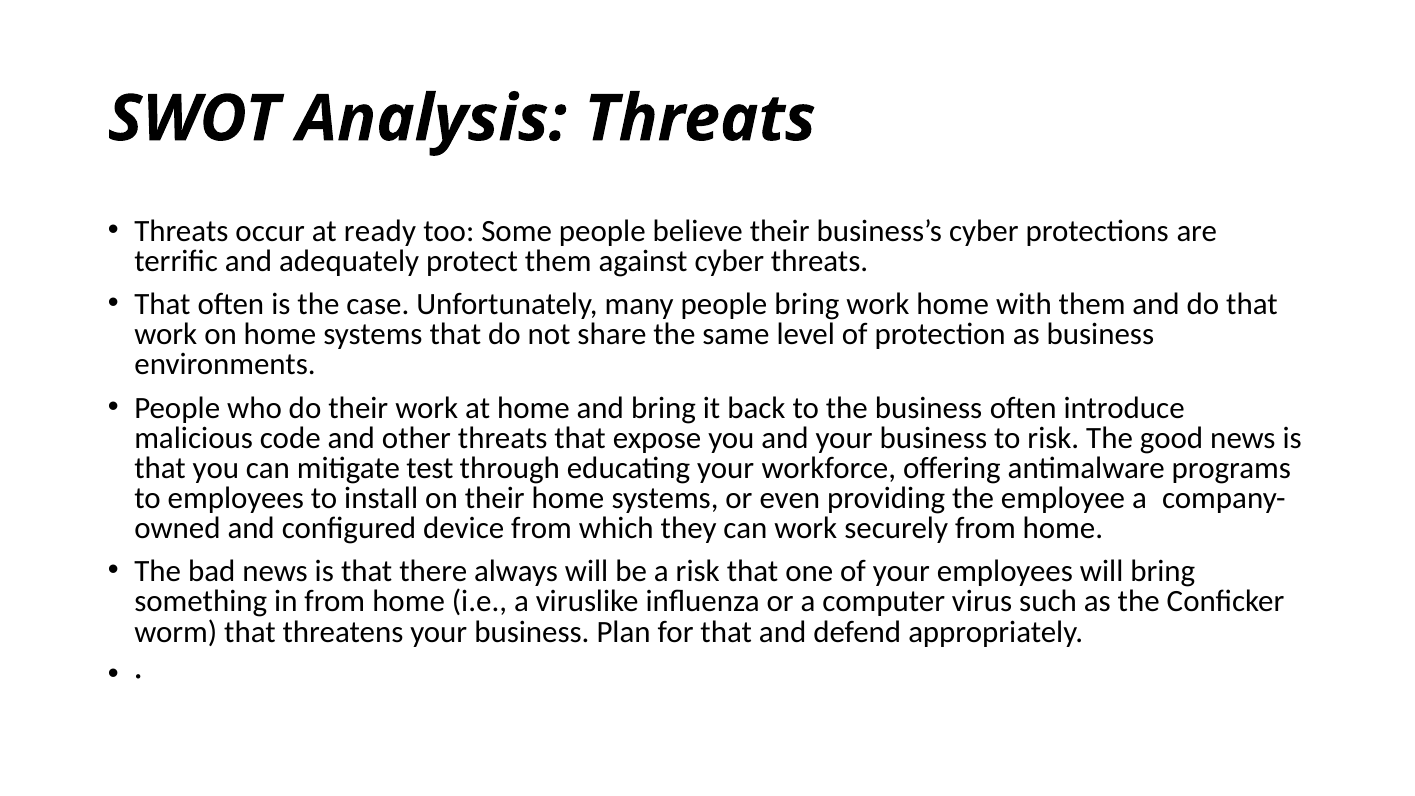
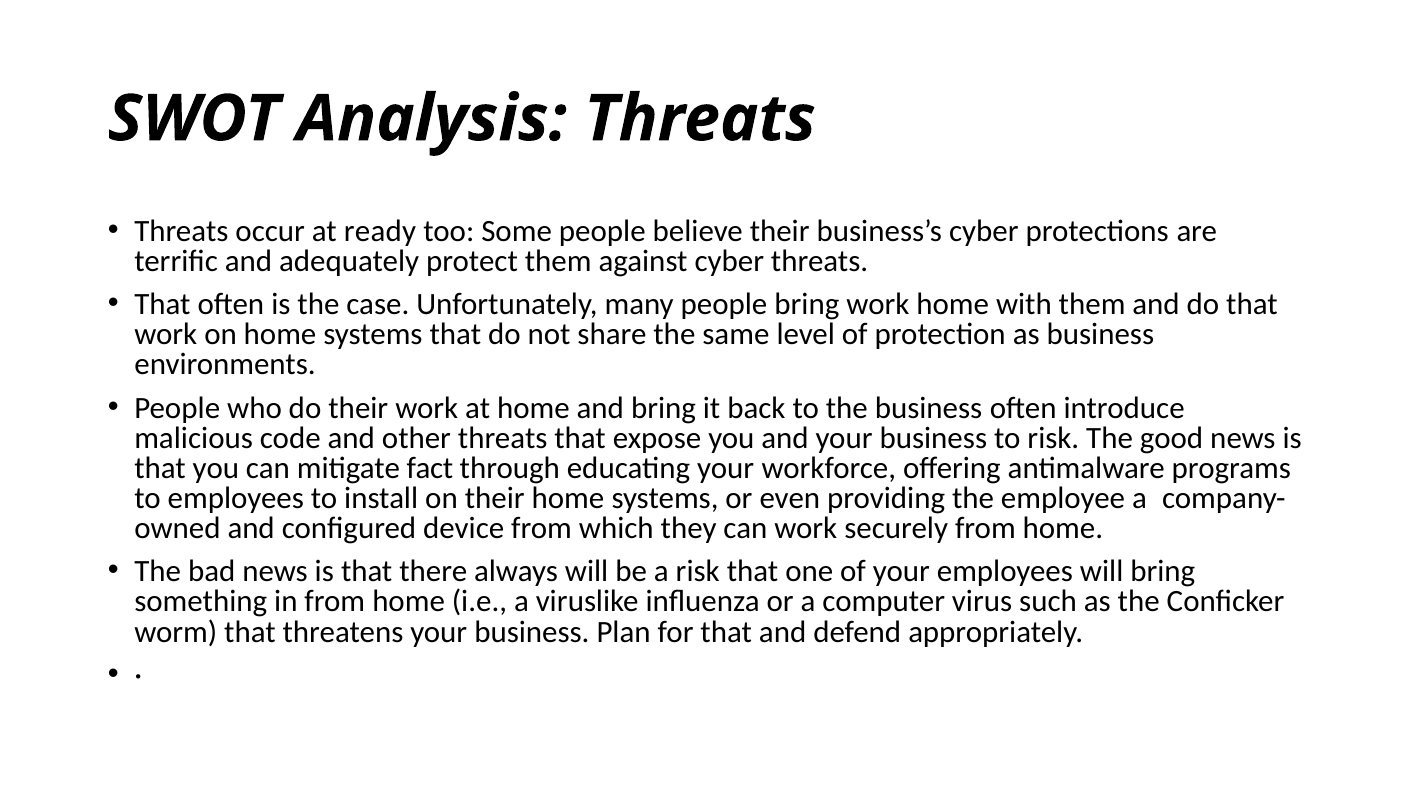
test: test -> fact (430, 468)
